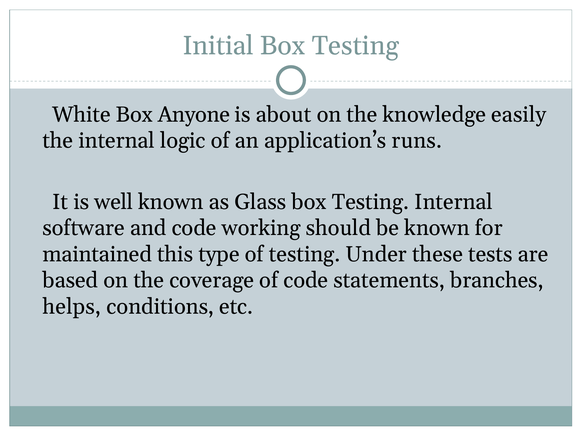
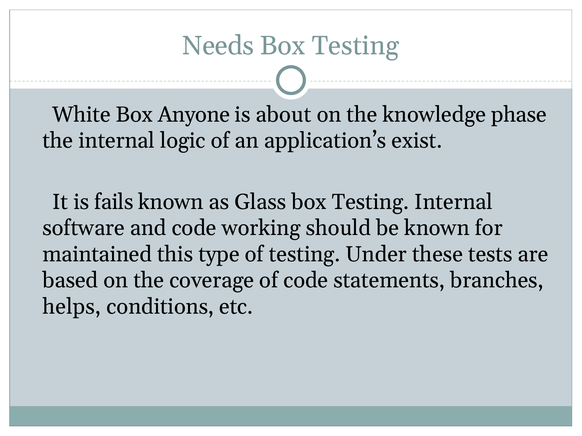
Initial: Initial -> Needs (218, 46)
easily: easily -> phase (519, 115)
runs: runs -> exist (417, 141)
well: well -> fails (114, 202)
